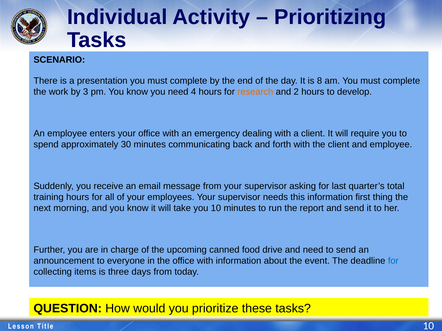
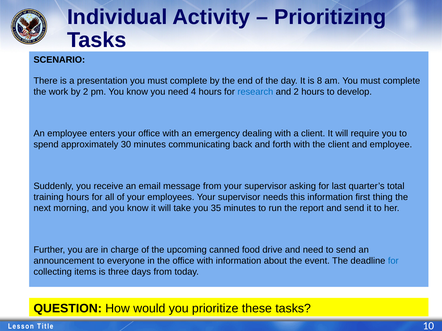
by 3: 3 -> 2 (86, 92)
research colour: orange -> blue (255, 92)
you 10: 10 -> 35 (216, 208)
